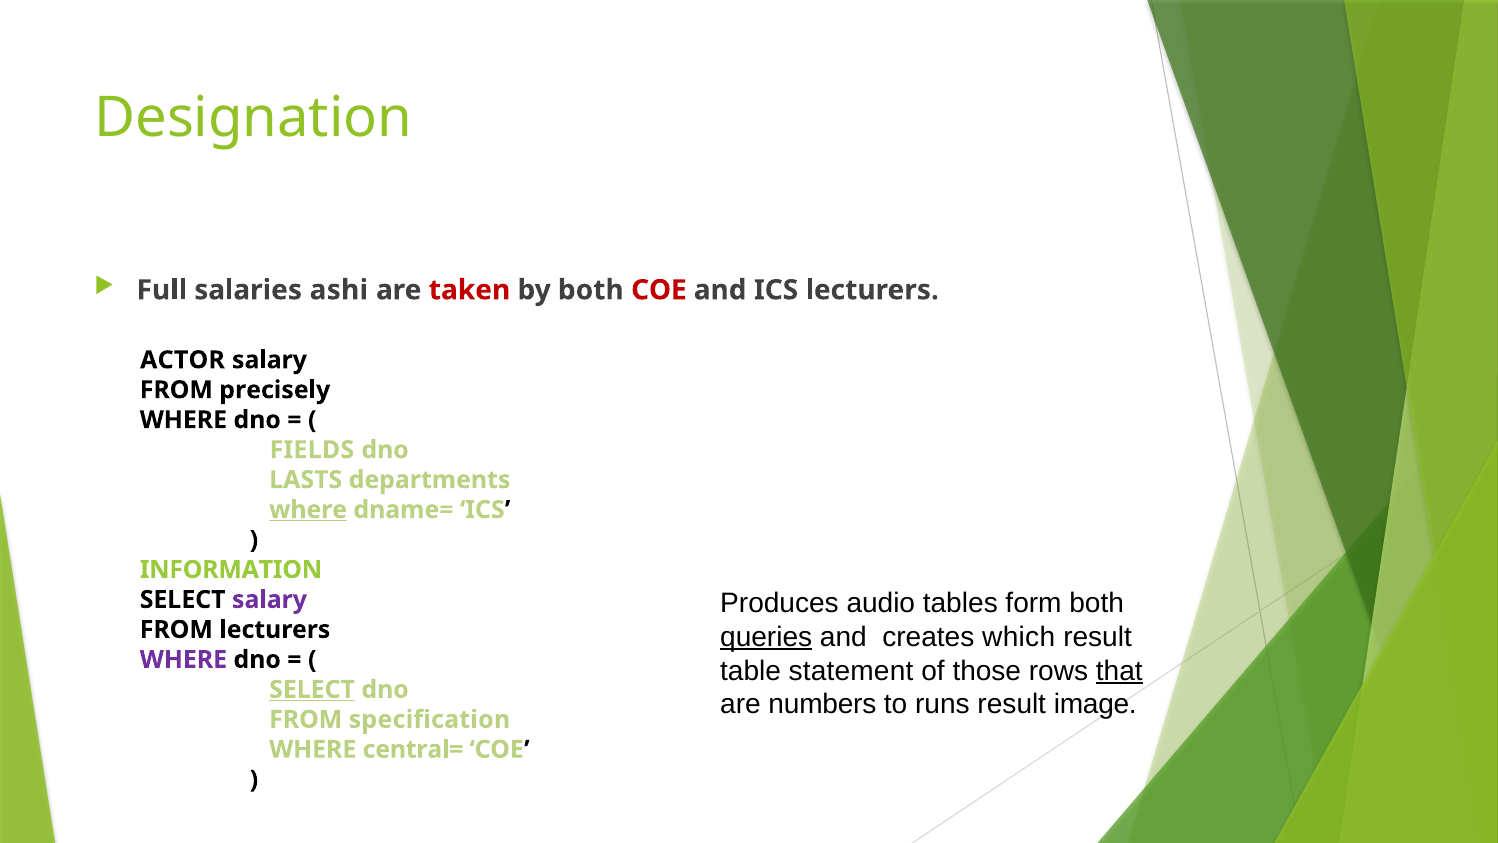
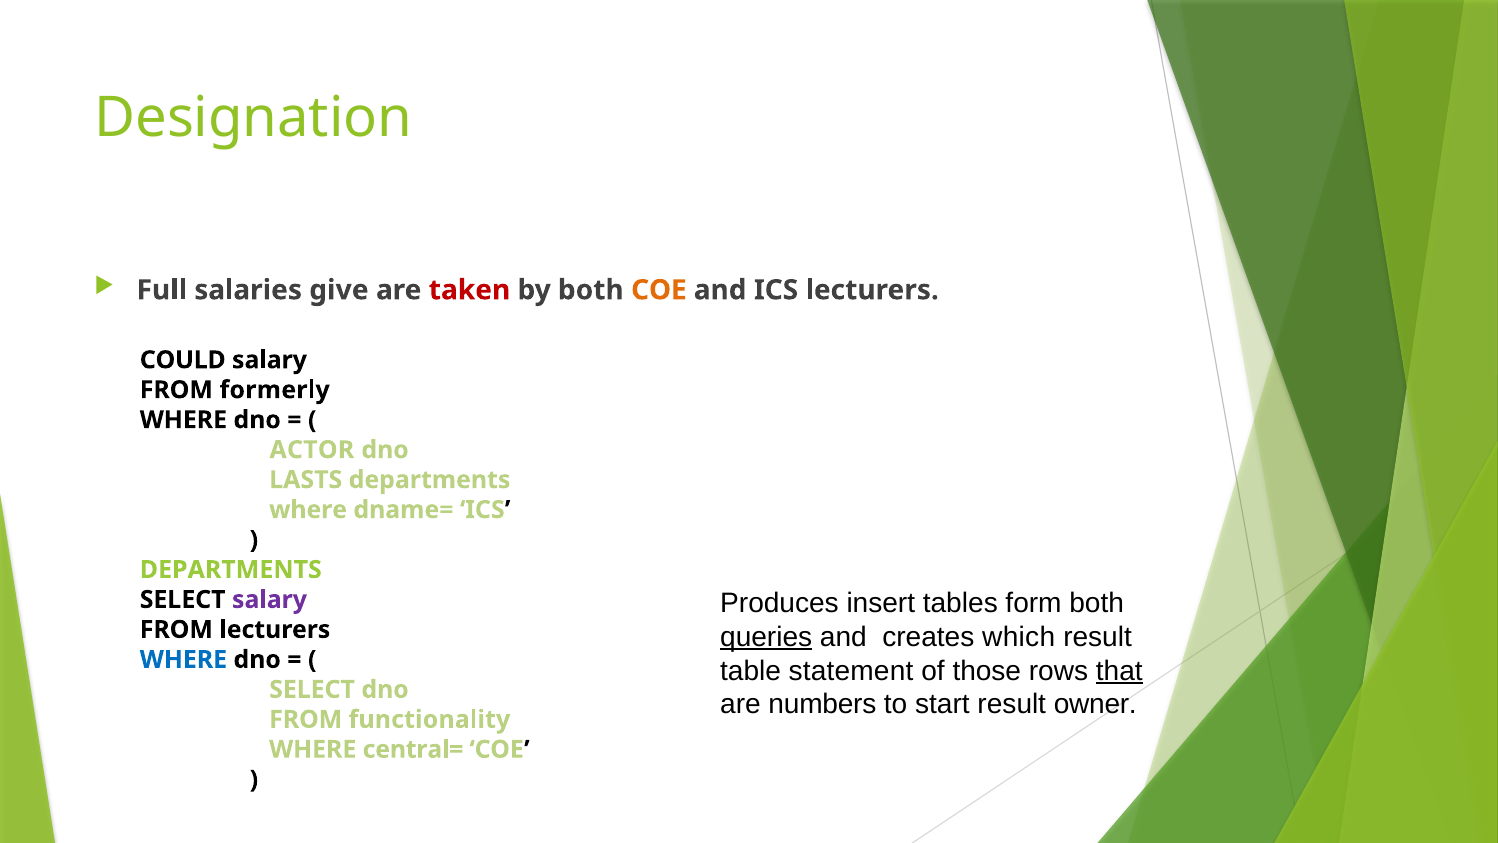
ashi: ashi -> give (339, 290)
COE colour: red -> orange (659, 290)
ACTOR: ACTOR -> COULD (183, 360)
precisely: precisely -> formerly (275, 390)
FIELDS: FIELDS -> ACTOR (312, 450)
where underline: present -> none (308, 510)
INFORMATION: INFORMATION -> DEPARTMENTS (231, 569)
audio: audio -> insert (881, 603)
WHERE colour: purple -> blue (183, 659)
SELECT underline: present -> none (312, 689)
runs: runs -> start (942, 704)
image: image -> owner (1095, 704)
specification: specification -> functionality (429, 719)
